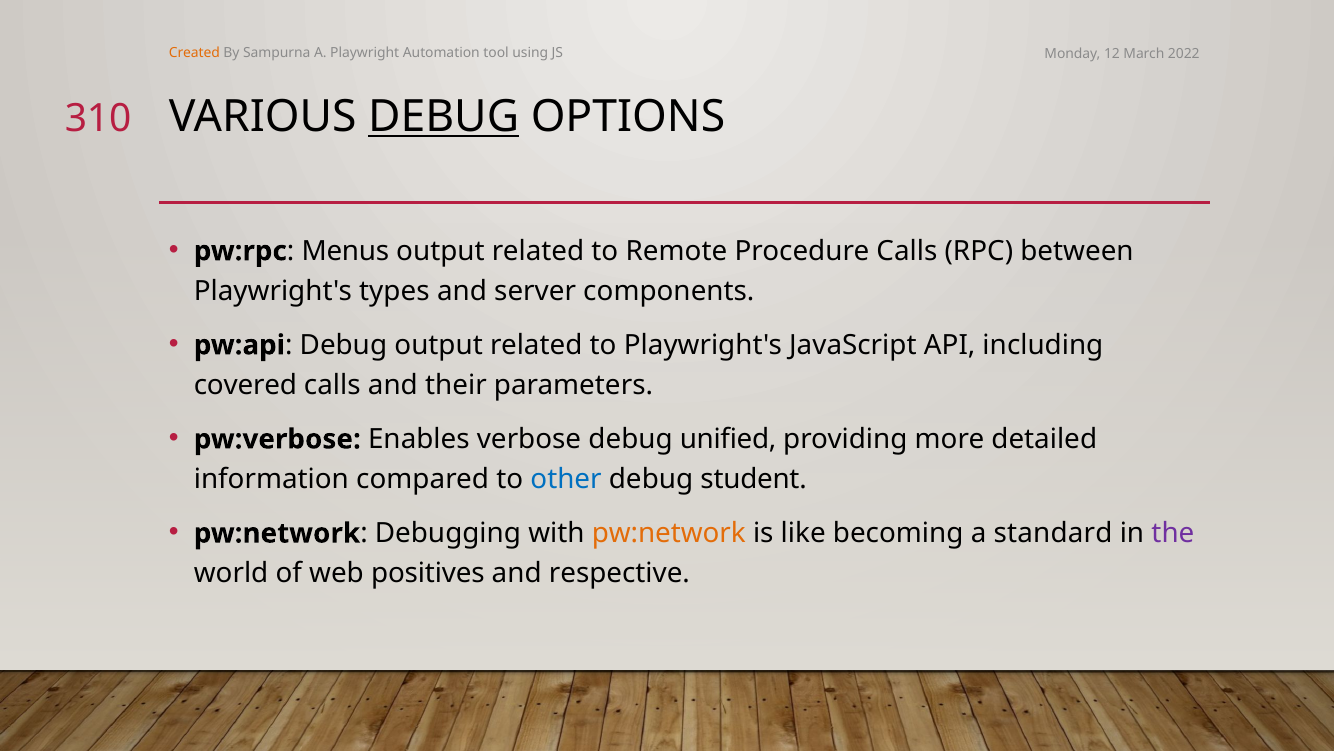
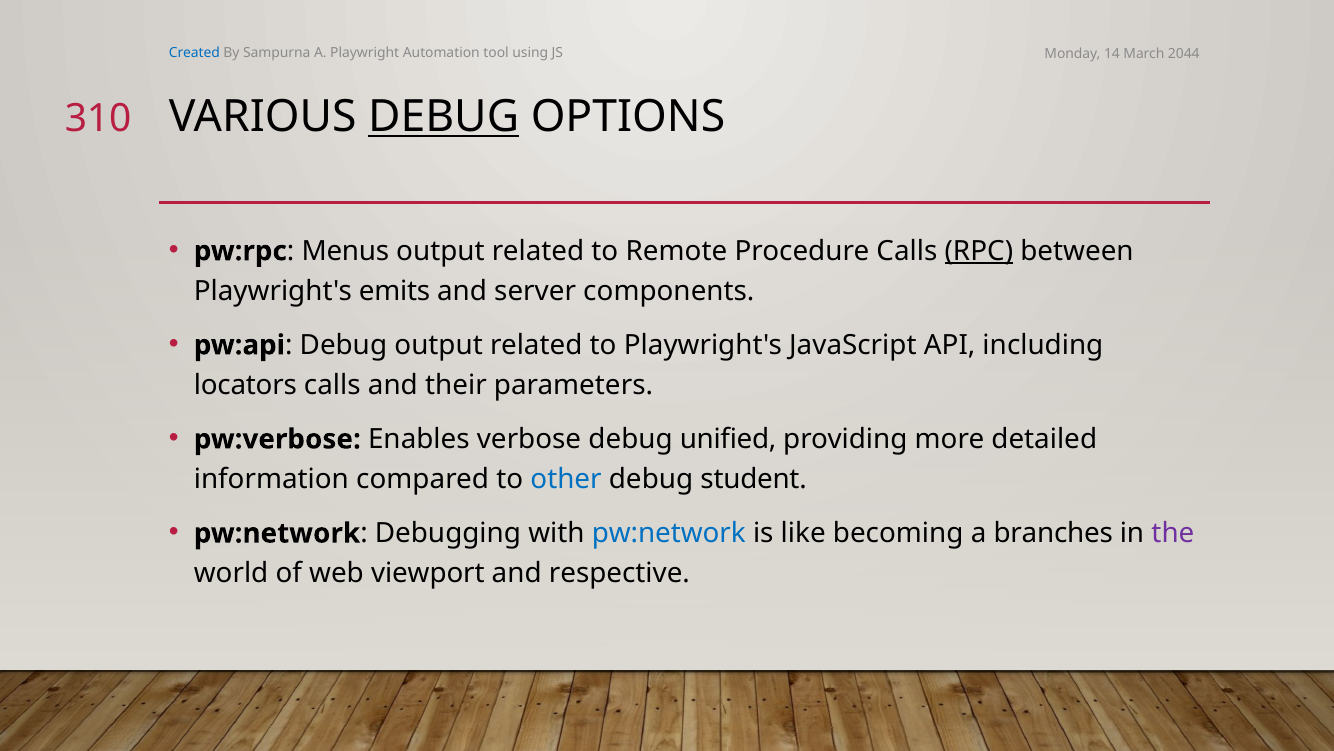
Created colour: orange -> blue (194, 53)
12: 12 -> 14 (1112, 54)
2022: 2022 -> 2044 (1184, 54)
RPC underline: none -> present (979, 251)
types: types -> emits (395, 291)
covered: covered -> locators (245, 385)
pw:network colour: orange -> blue (669, 533)
standard: standard -> branches (1053, 533)
positives: positives -> viewport (428, 573)
